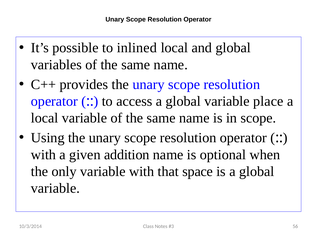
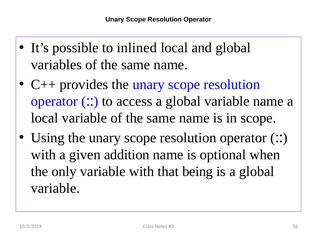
variable place: place -> name (268, 102)
space: space -> being (198, 172)
